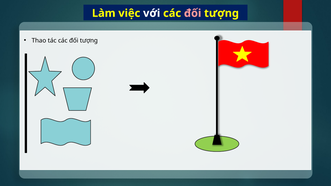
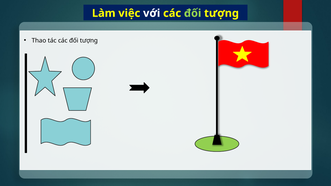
đối colour: pink -> light green (193, 13)
